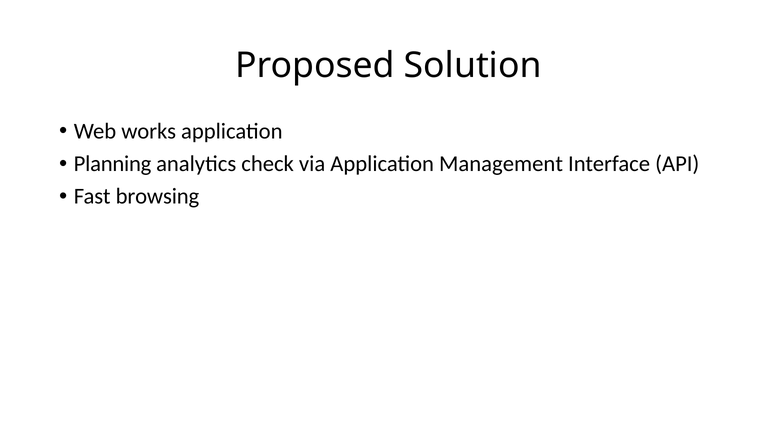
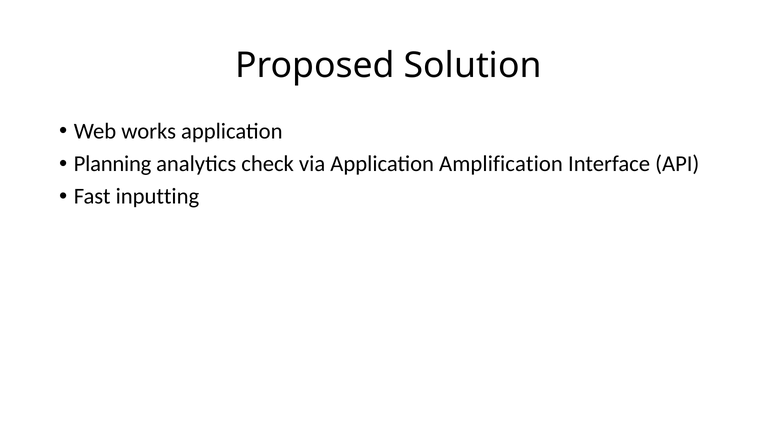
Management: Management -> Amplification (501, 164)
browsing: browsing -> inputting (157, 197)
